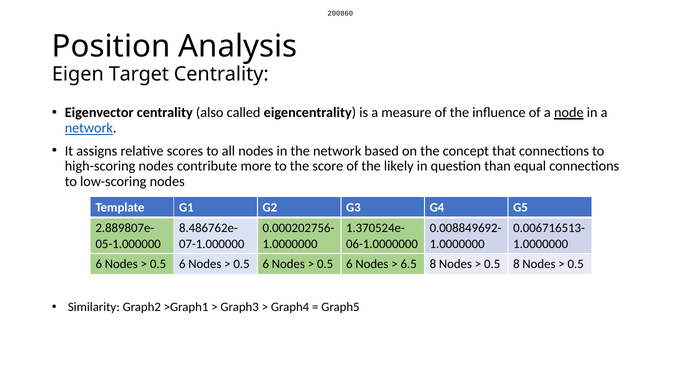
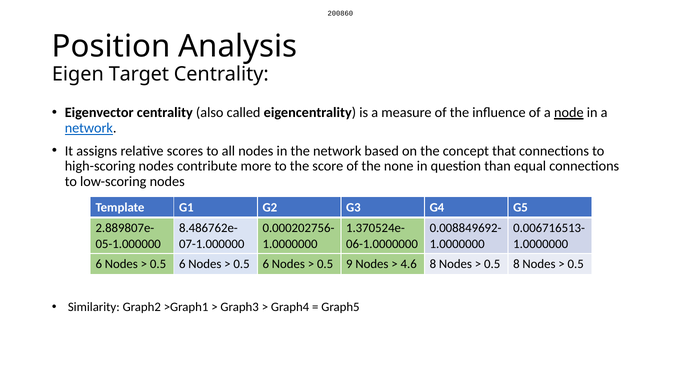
likely: likely -> none (399, 166)
6: 6 -> 9 (349, 264)
6.5: 6.5 -> 4.6 (409, 264)
